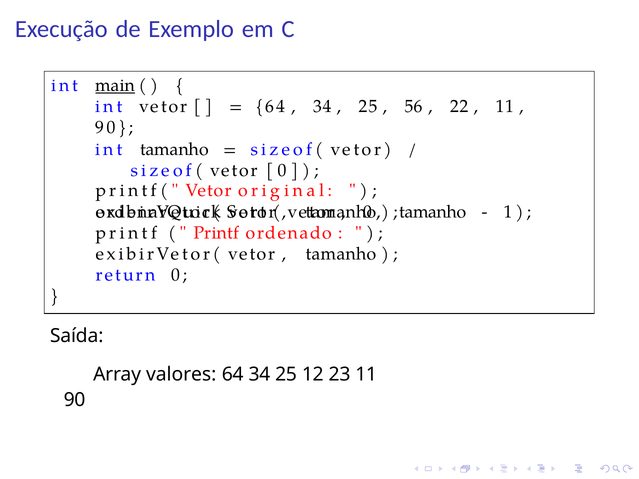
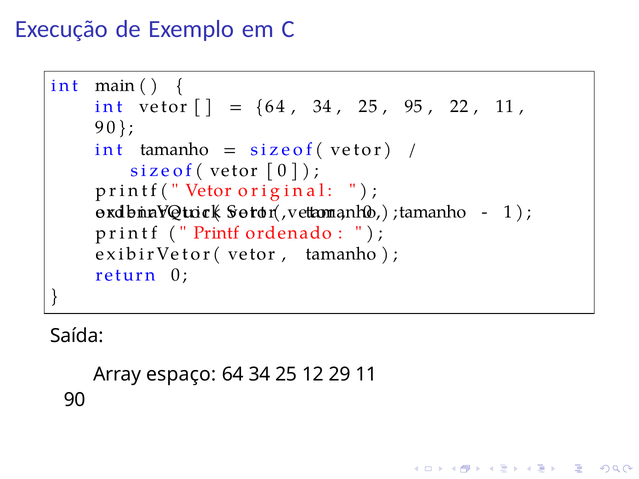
main underline: present -> none (115, 86)
56: 56 -> 95 (414, 107)
valores: valores -> espaço (181, 375)
23: 23 -> 29 (340, 375)
